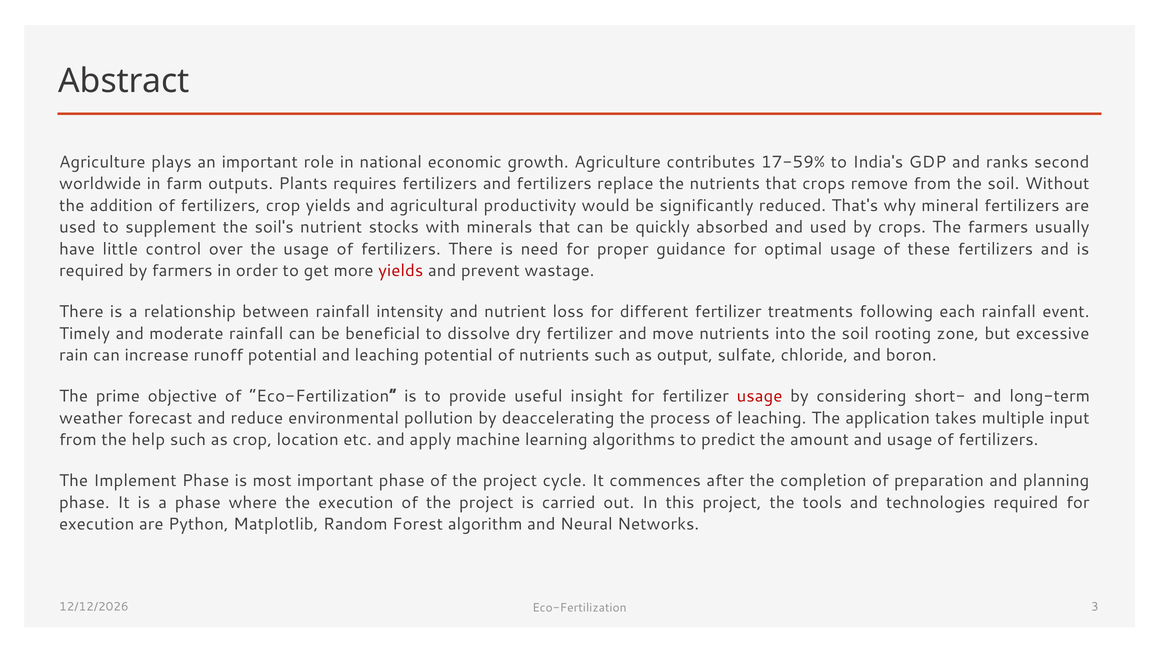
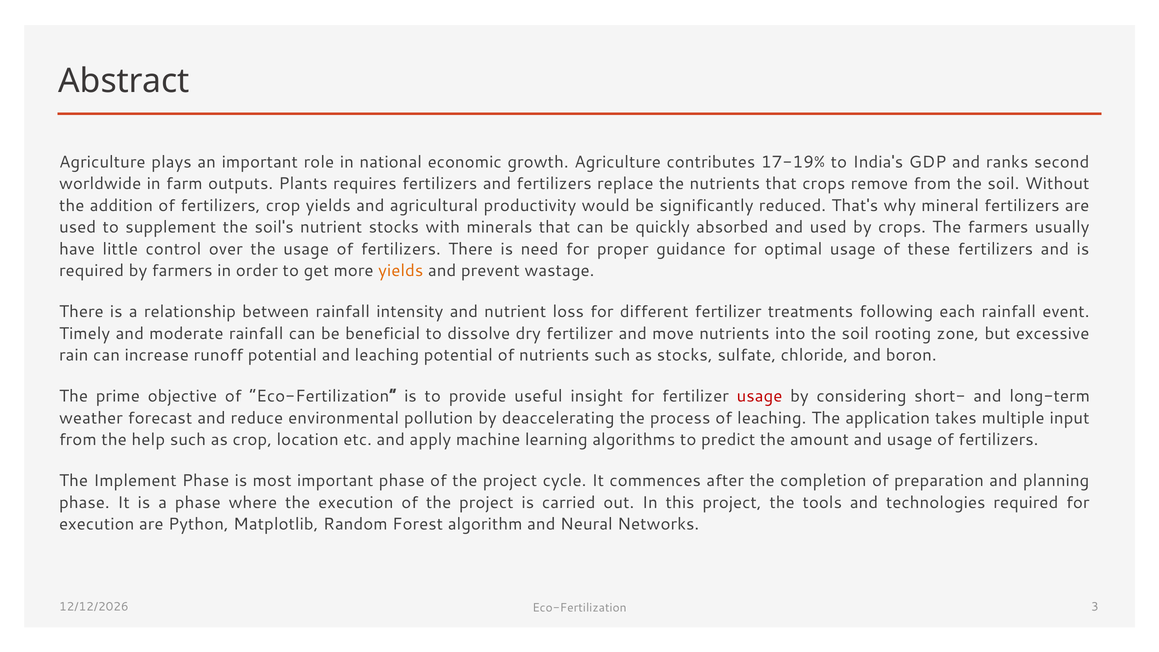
17-59%: 17-59% -> 17-19% (793, 162)
yields colour: red -> orange (401, 271)
as output: output -> stocks (685, 355)
